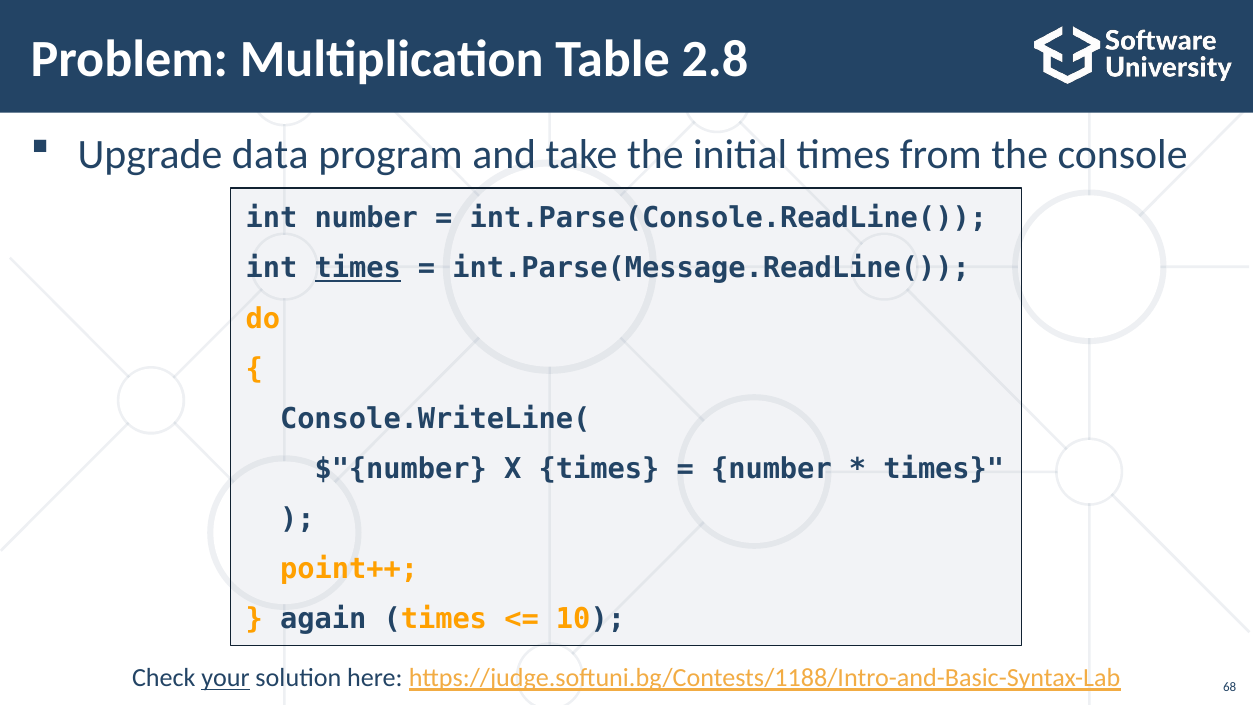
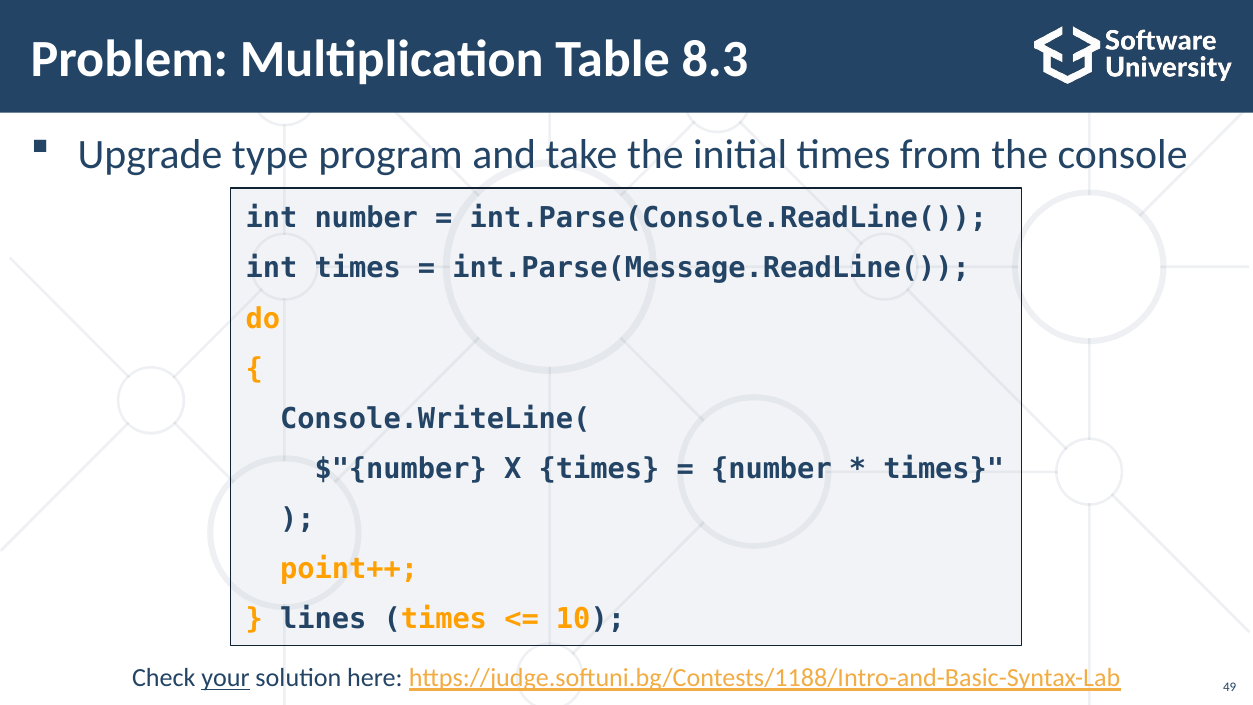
2.8: 2.8 -> 8.3 (715, 59)
data: data -> type (270, 155)
times underline: present -> none (358, 268)
again: again -> lines (323, 619)
68: 68 -> 49 (1230, 687)
